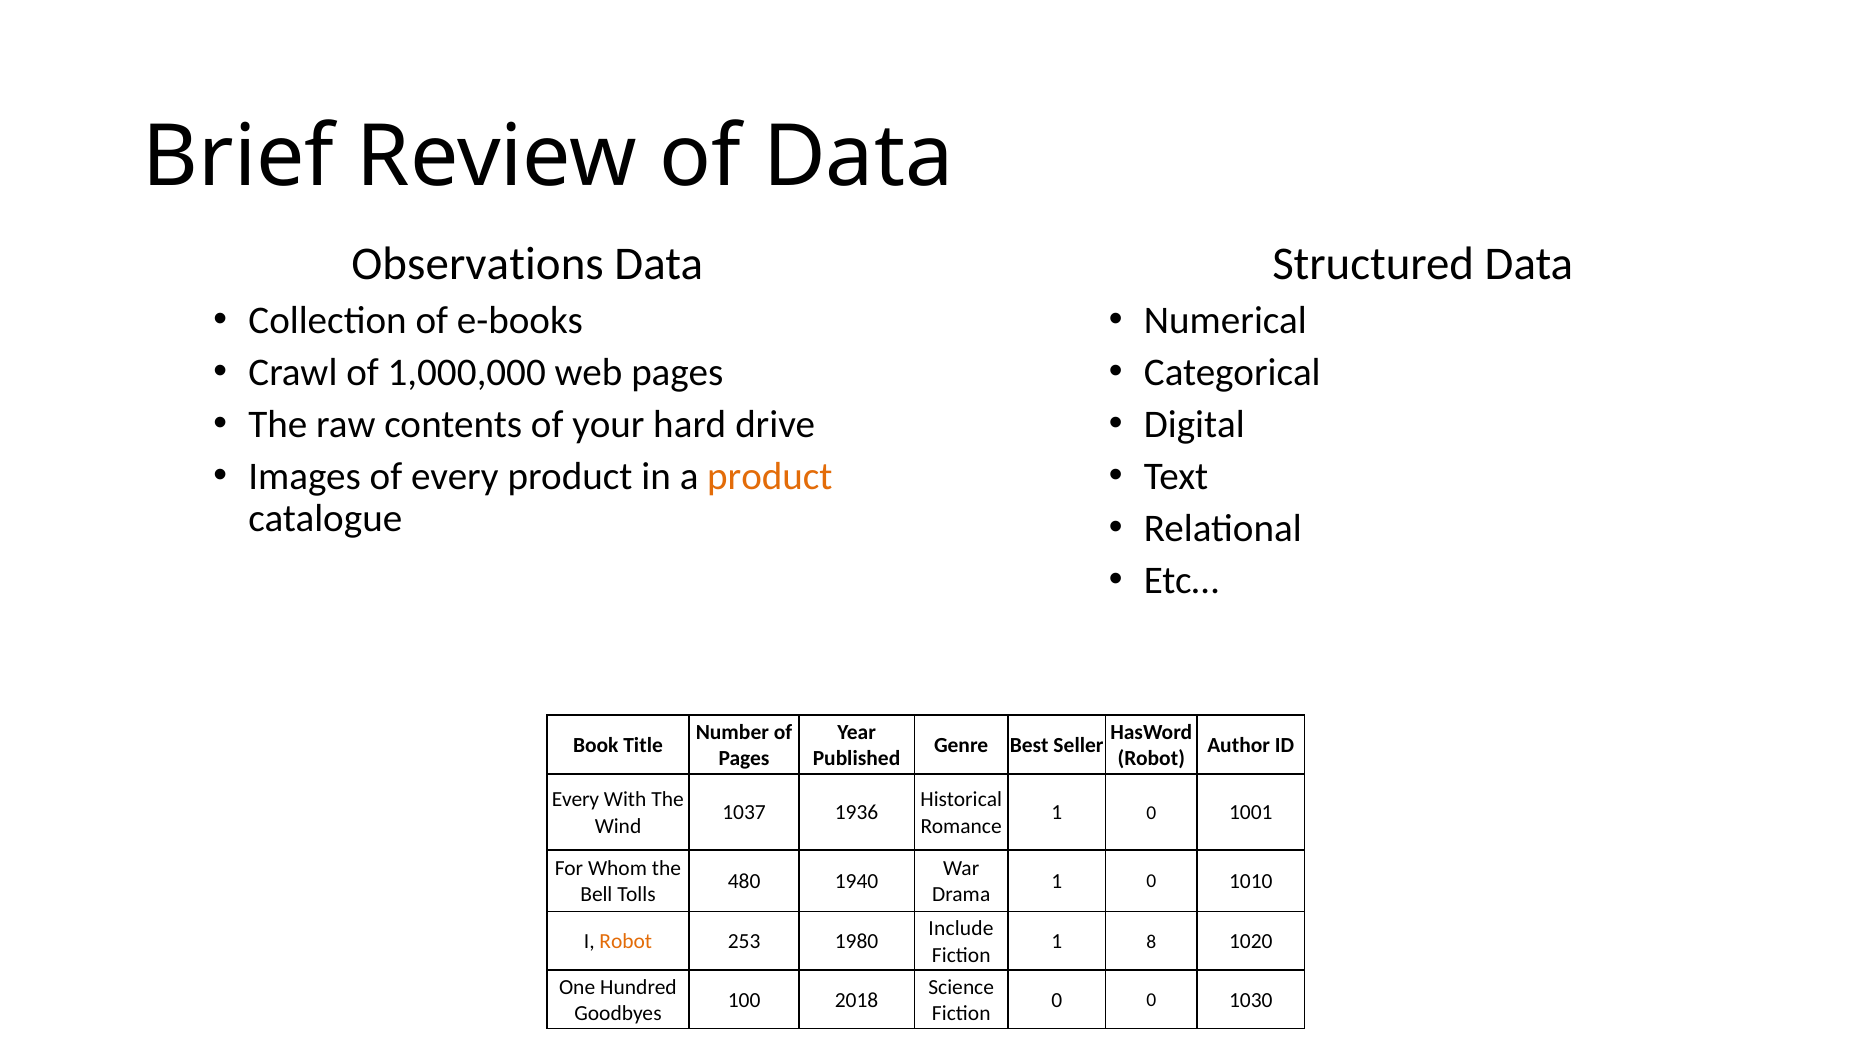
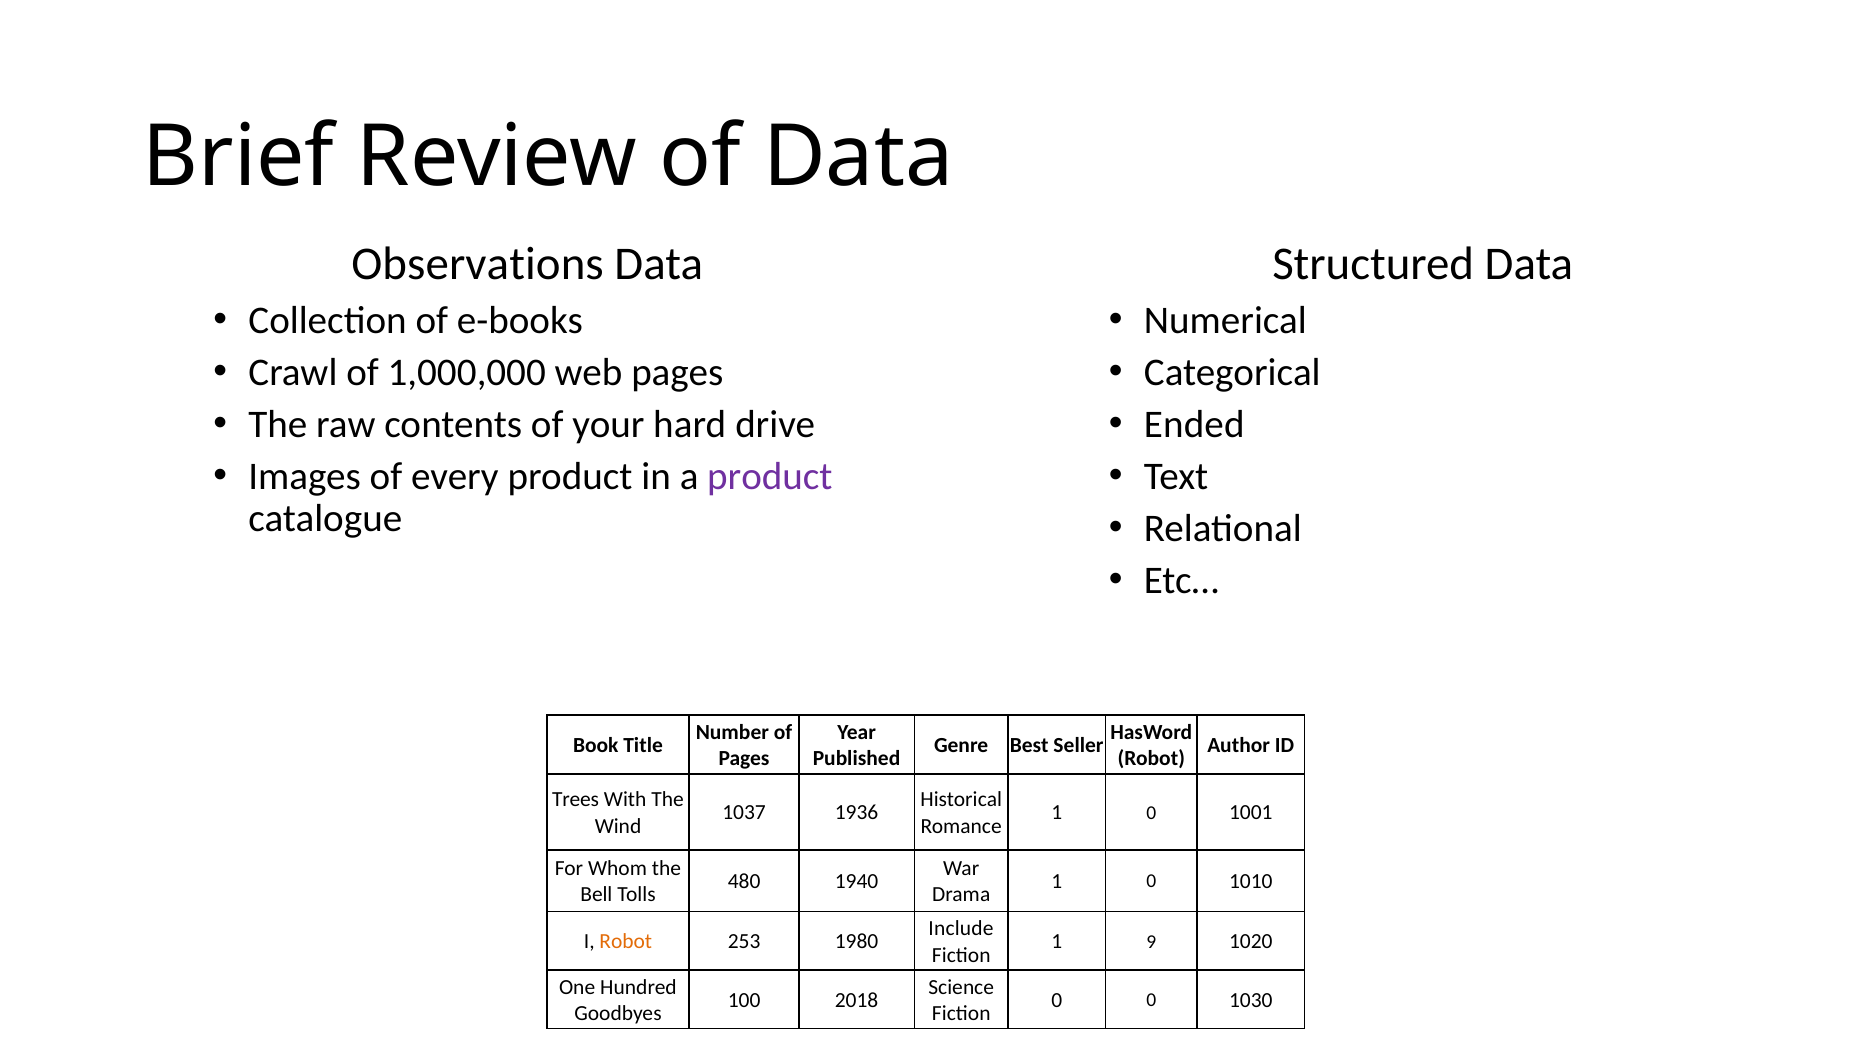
Digital: Digital -> Ended (1194, 425)
product colour: orange -> purple (770, 476)
Every: Every -> Trees (576, 799)
8: 8 -> 9 (1151, 941)
